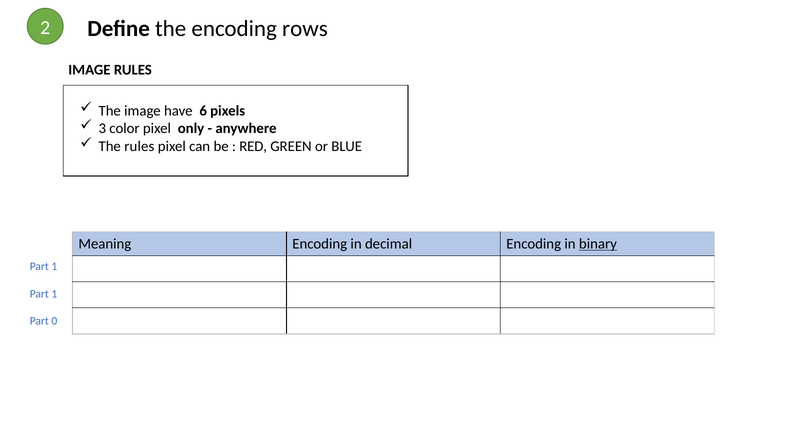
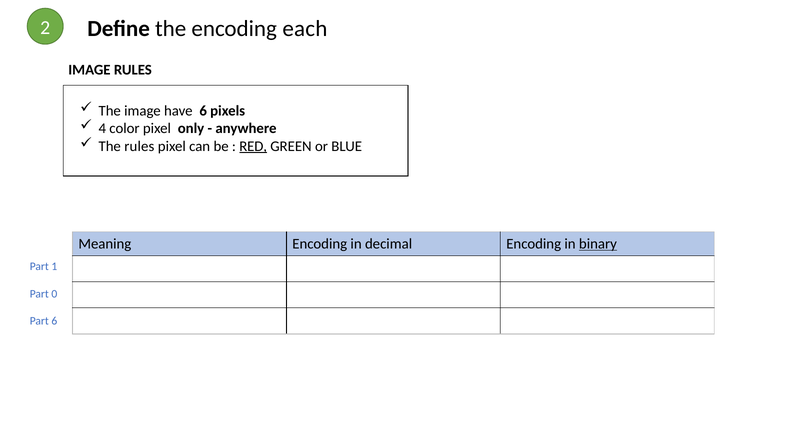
rows: rows -> each (305, 29)
3: 3 -> 4 (102, 128)
RED underline: none -> present (253, 146)
1: 1 -> 0 (54, 294)
Part 0: 0 -> 6 (54, 321)
